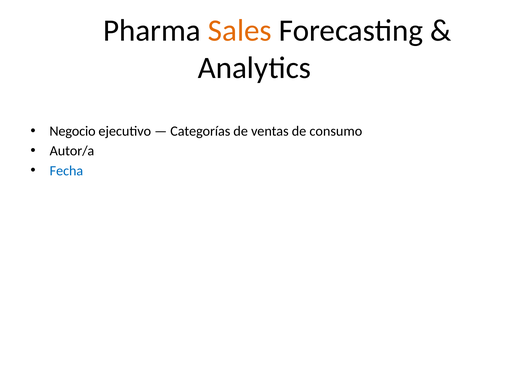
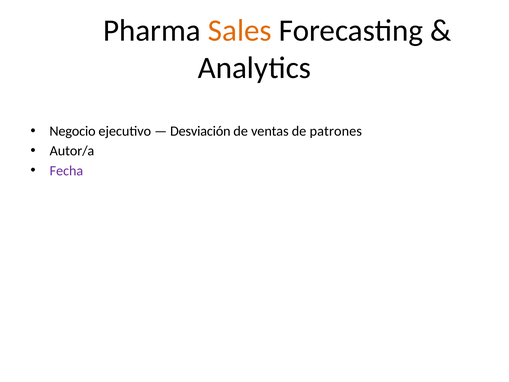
Categorías: Categorías -> Desviación (200, 131)
consumo: consumo -> patrones (336, 131)
Fecha colour: blue -> purple (66, 171)
